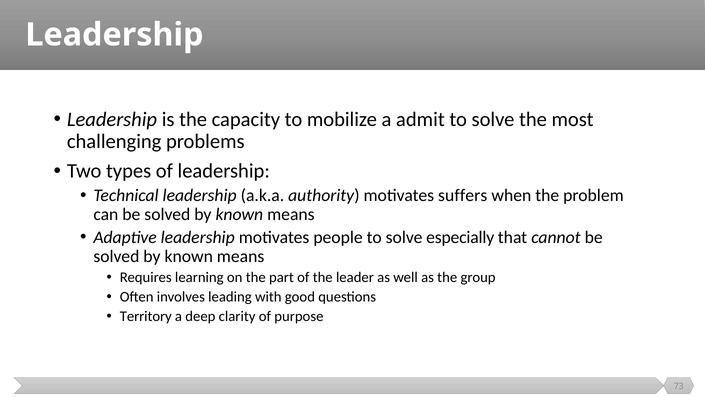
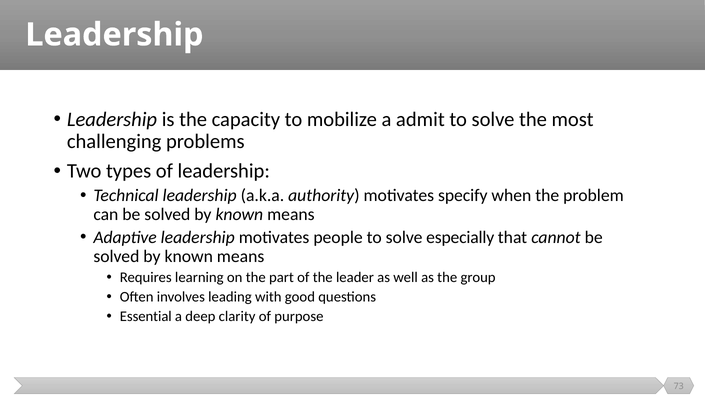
suffers: suffers -> specify (463, 195)
Territory: Territory -> Essential (146, 316)
